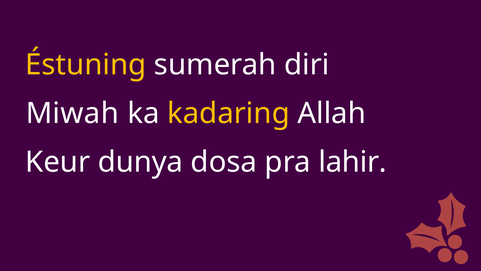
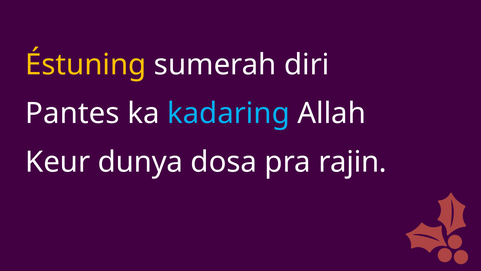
Miwah: Miwah -> Pantes (72, 113)
kadaring colour: yellow -> light blue (228, 113)
lahir: lahir -> rajin (353, 162)
